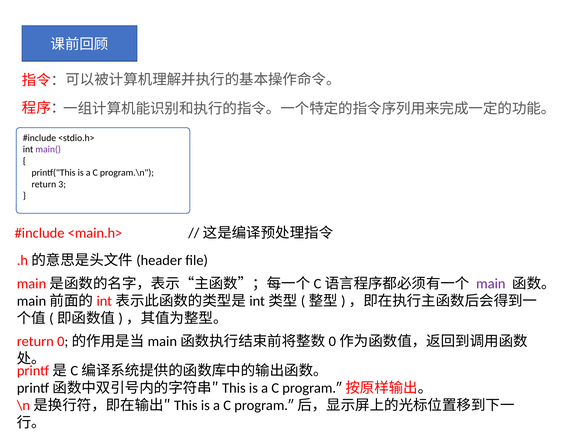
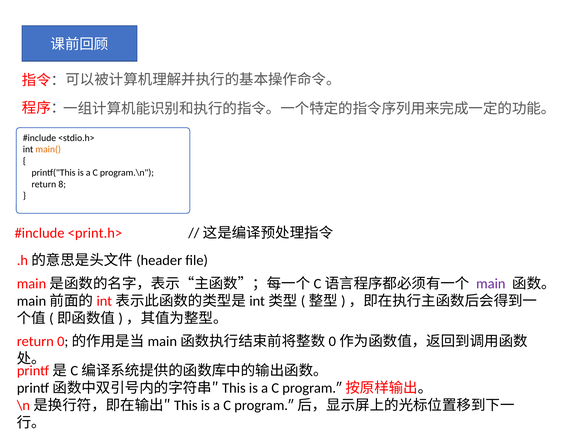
main( colour: purple -> orange (48, 150)
3: 3 -> 8 (62, 184)
<main.h>: <main.h> -> <print.h> (95, 233)
